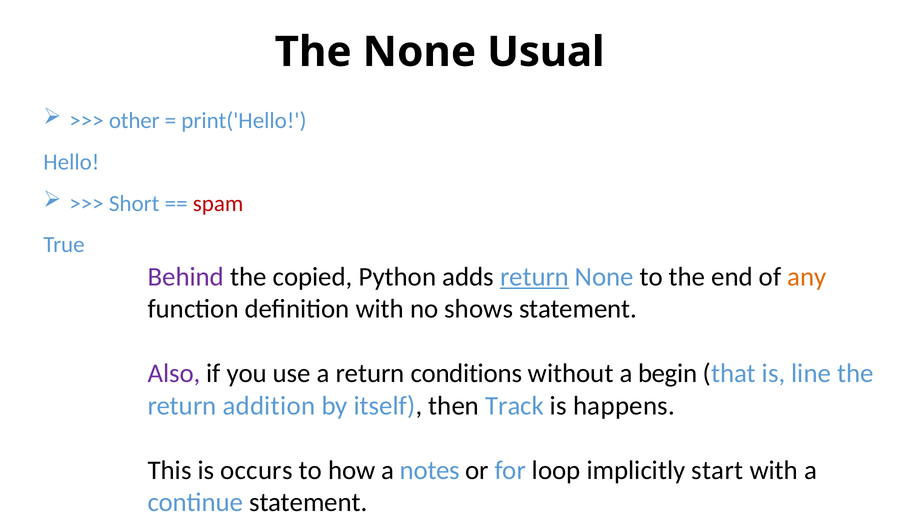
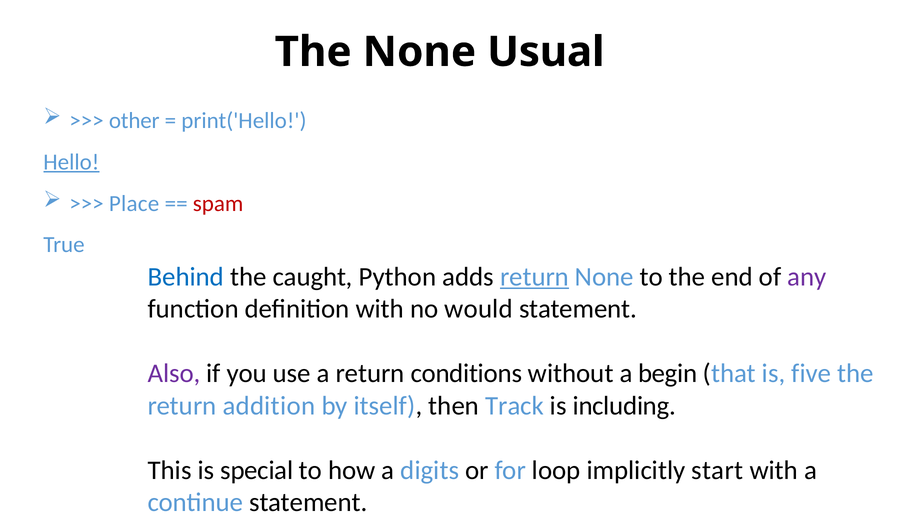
Hello underline: none -> present (71, 162)
Short: Short -> Place (134, 204)
Behind colour: purple -> blue (186, 277)
copied: copied -> caught (313, 277)
any colour: orange -> purple (807, 277)
shows: shows -> would (479, 309)
line: line -> five (811, 374)
happens: happens -> including (624, 406)
occurs: occurs -> special (257, 471)
notes: notes -> digits (430, 471)
